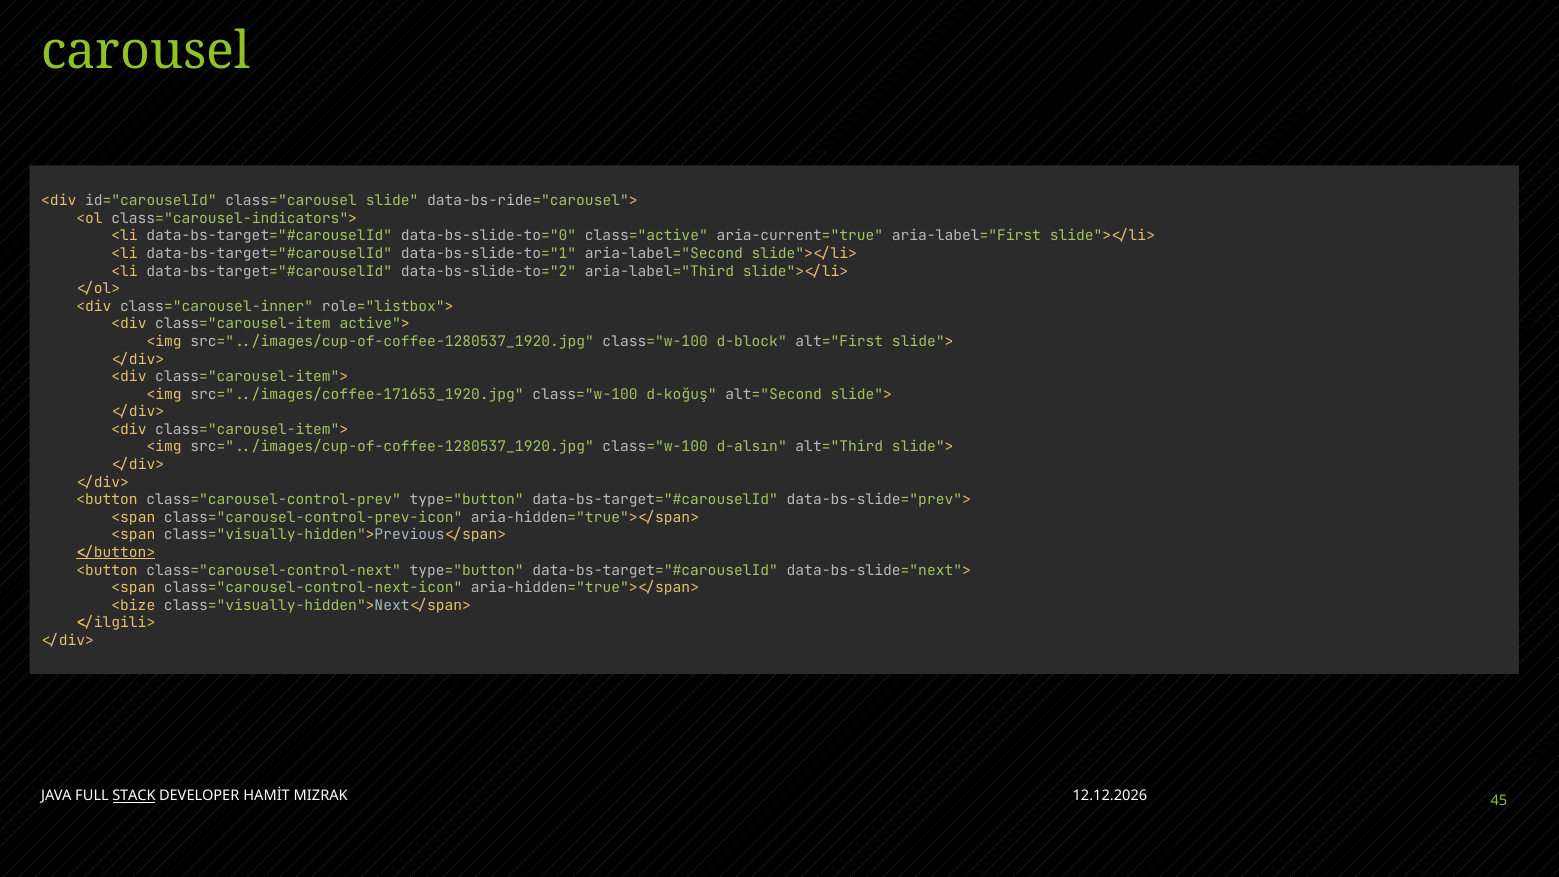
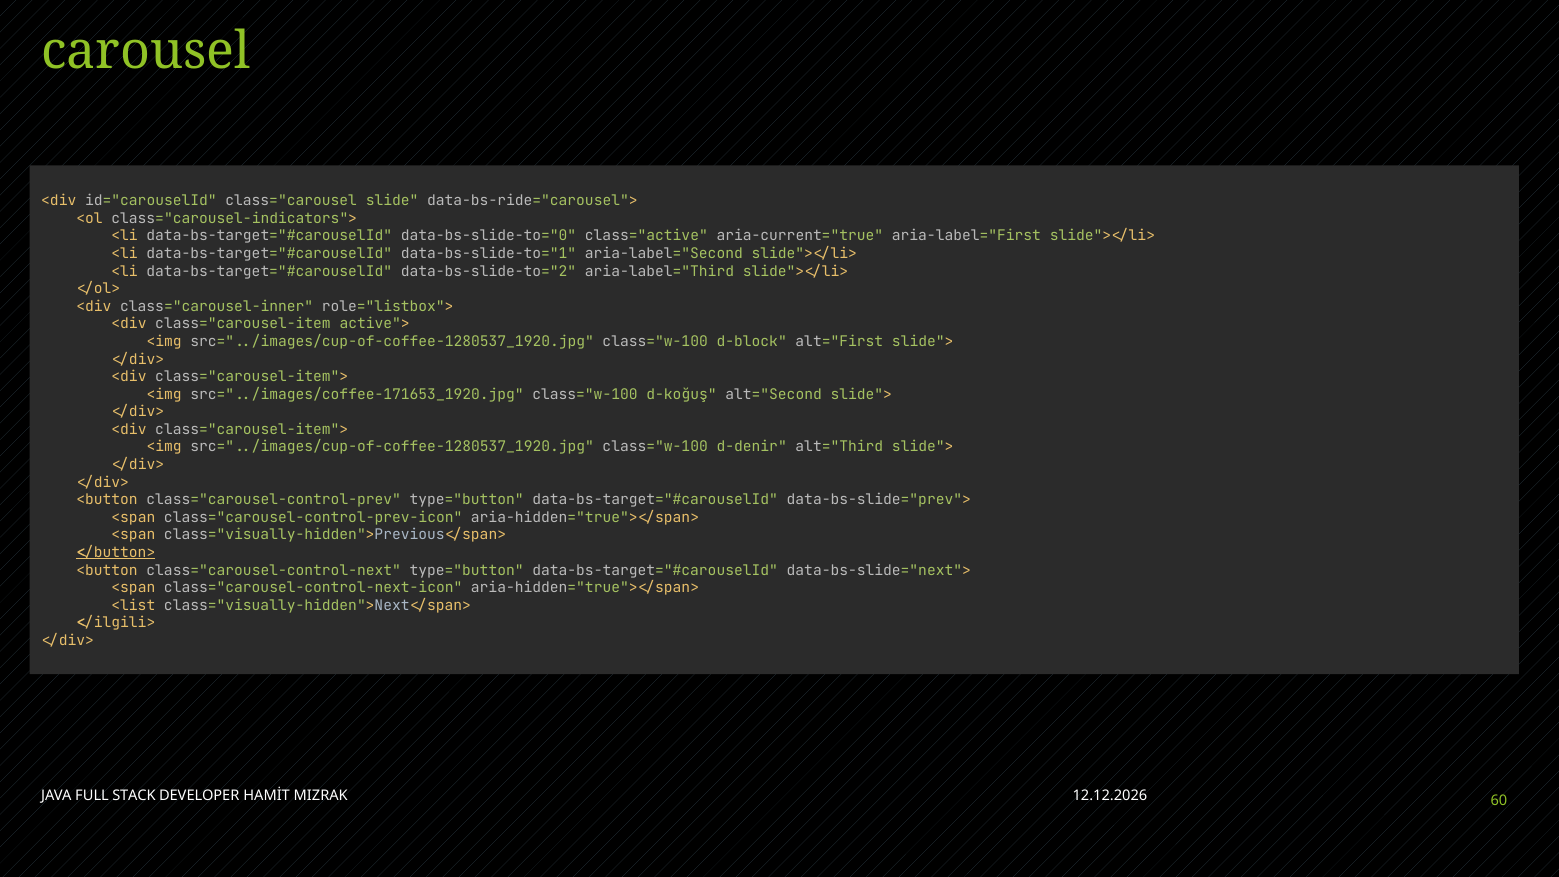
d-alsın: d-alsın -> d-denir (752, 447)
<bize: <bize -> <list (133, 605)
STACK underline: present -> none (134, 796)
45: 45 -> 60 (1499, 801)
